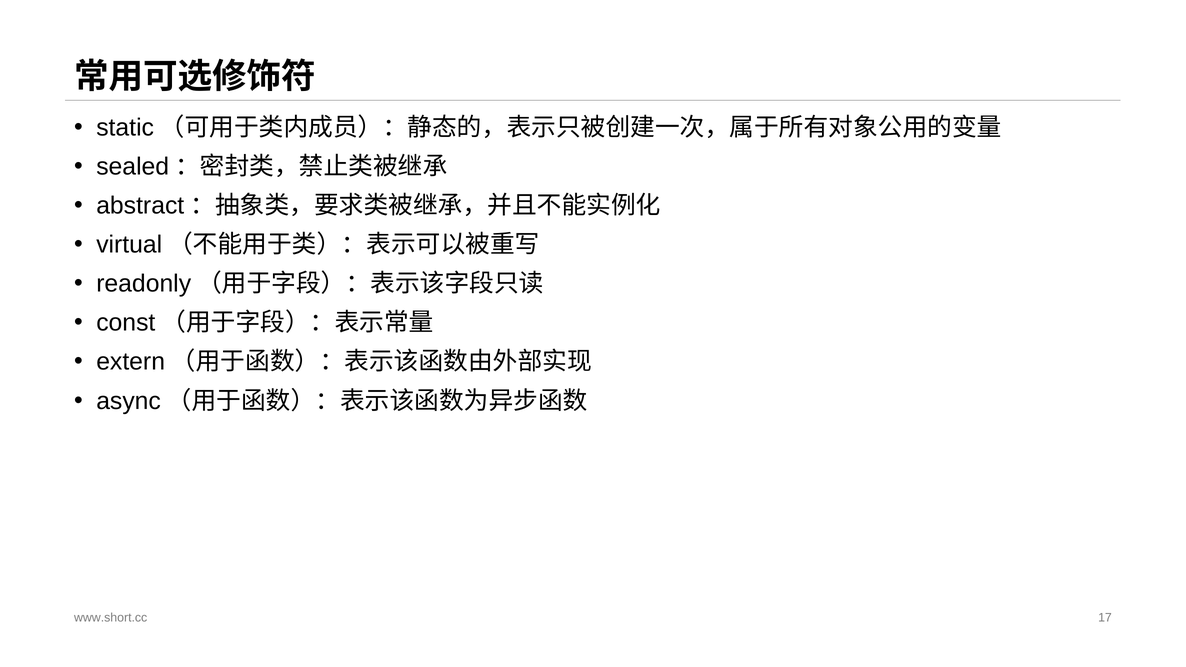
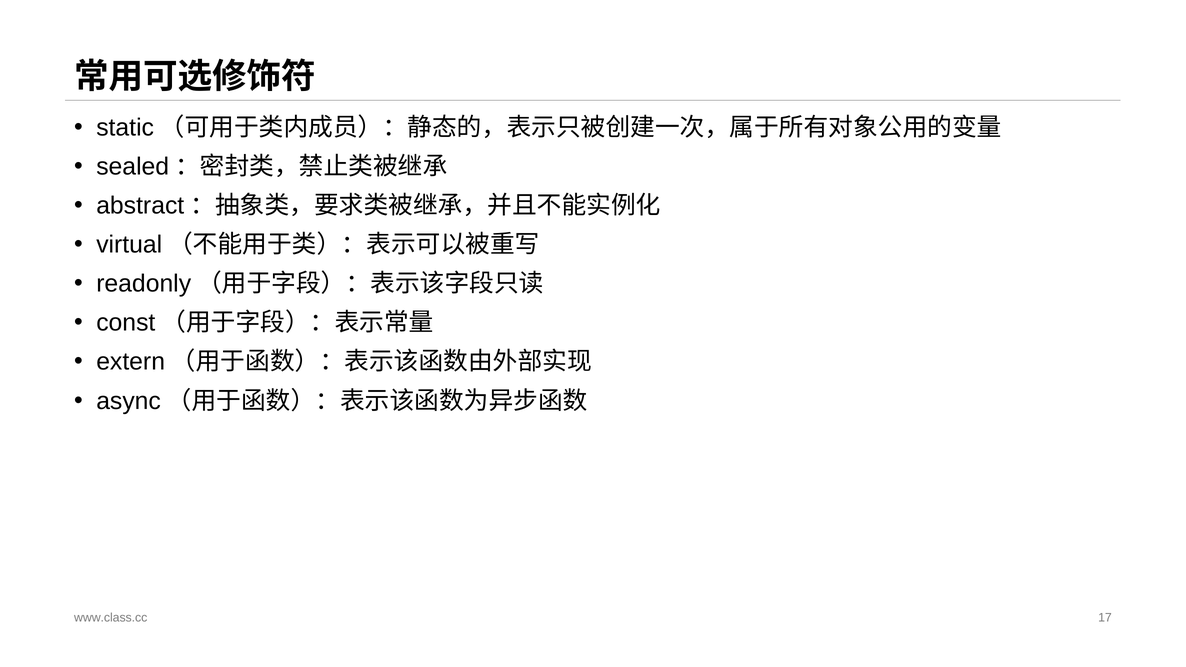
www.short.cc: www.short.cc -> www.class.cc (111, 618)
